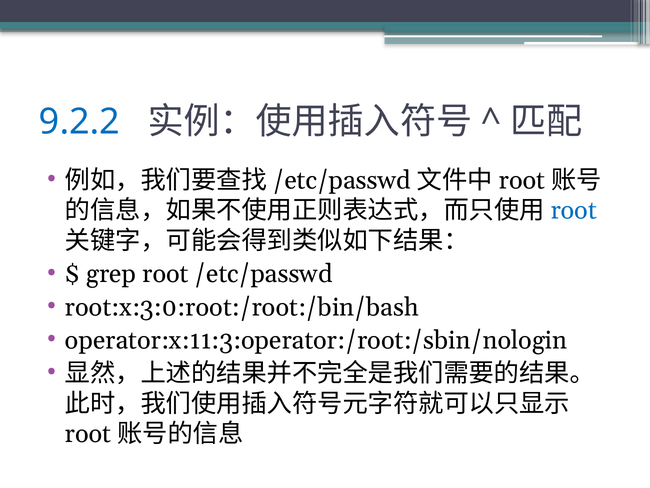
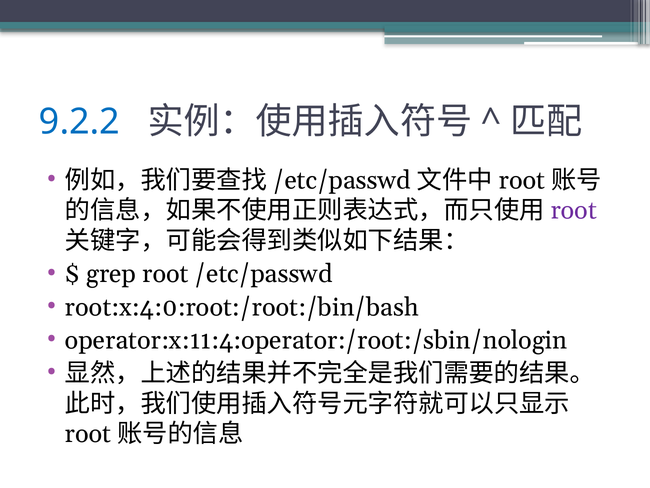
root colour: blue -> purple (574, 210)
root:x:3:0:root:/root:/bin/bash: root:x:3:0:root:/root:/bin/bash -> root:x:4:0:root:/root:/bin/bash (242, 307)
operator:x:11:3:operator:/root:/sbin/nologin: operator:x:11:3:operator:/root:/sbin/nologin -> operator:x:11:4:operator:/root:/sbin/nologin (316, 340)
